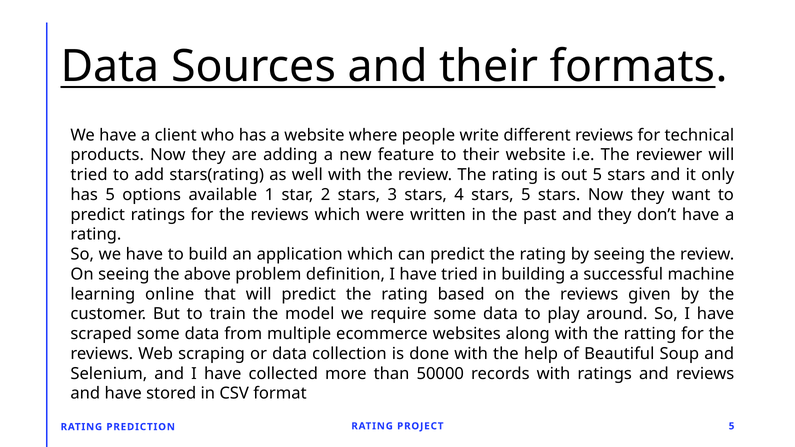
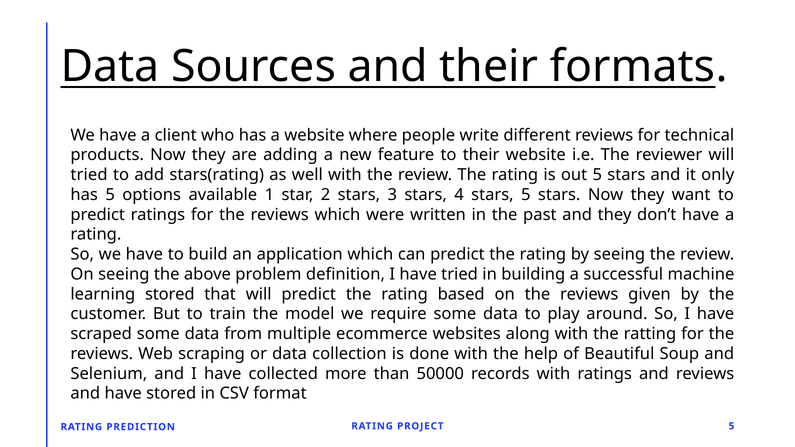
learning online: online -> stored (170, 294)
